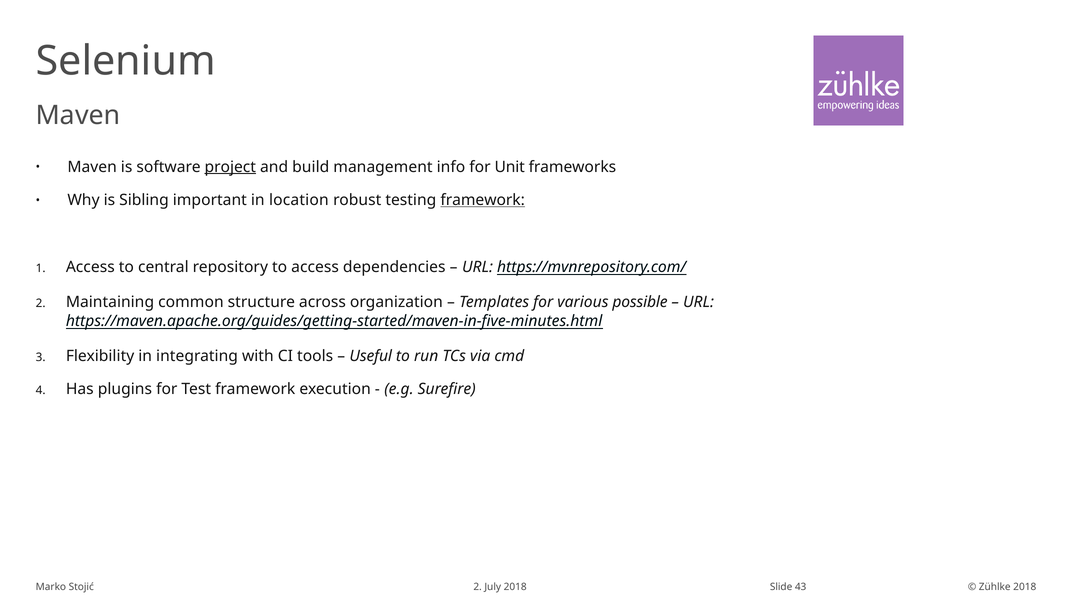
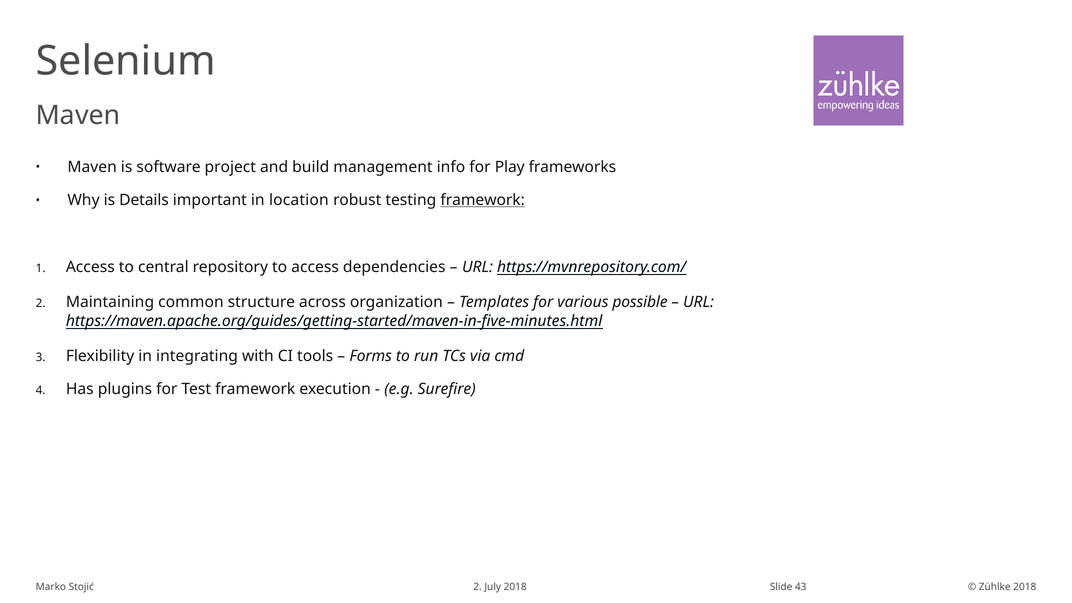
project underline: present -> none (230, 167)
Unit: Unit -> Play (510, 167)
Sibling: Sibling -> Details (144, 200)
Useful: Useful -> Forms (371, 356)
